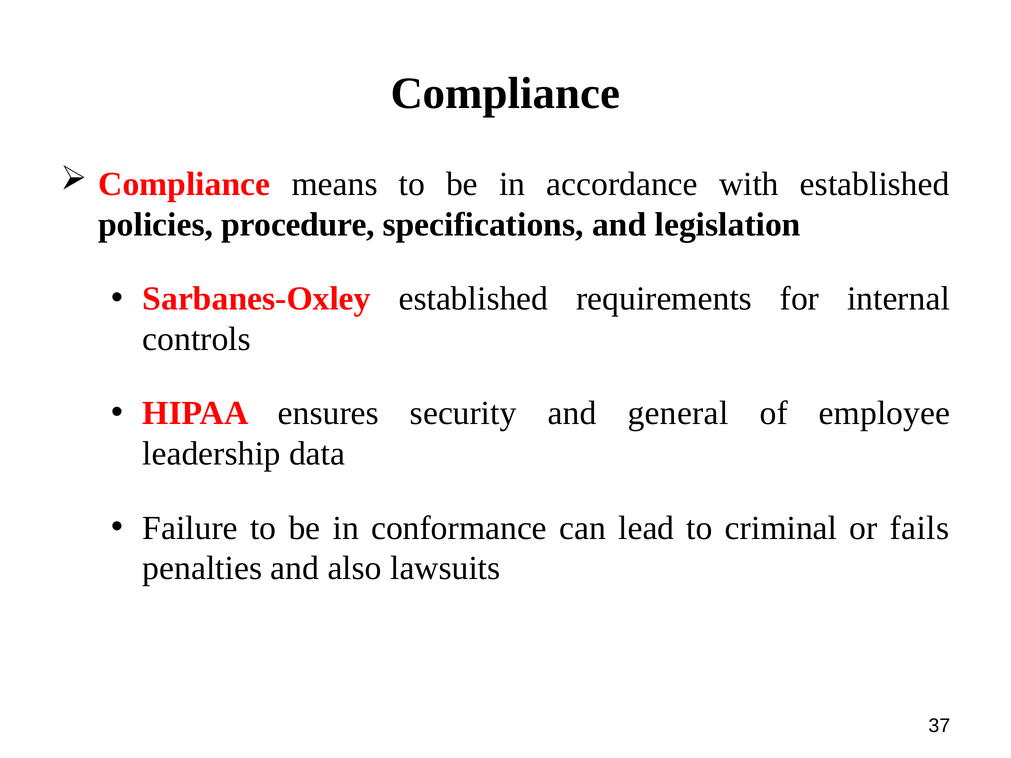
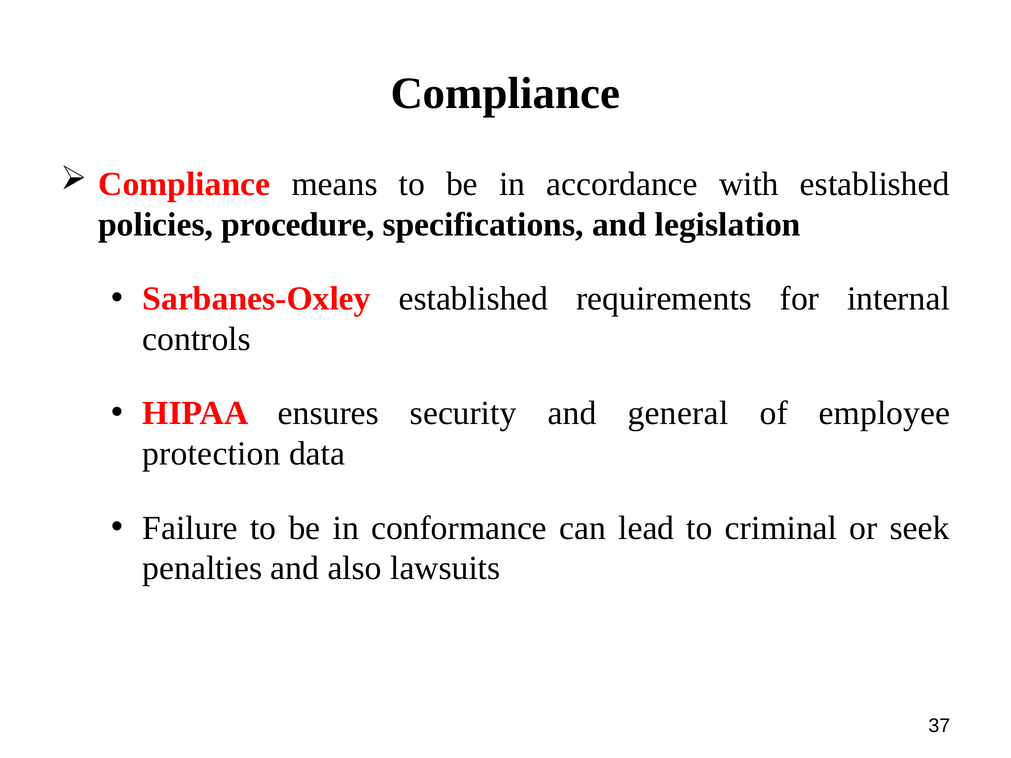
leadership: leadership -> protection (211, 454)
fails: fails -> seek (920, 528)
